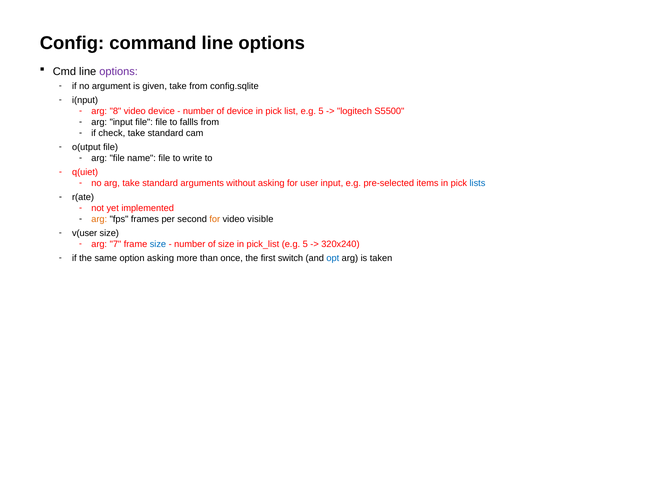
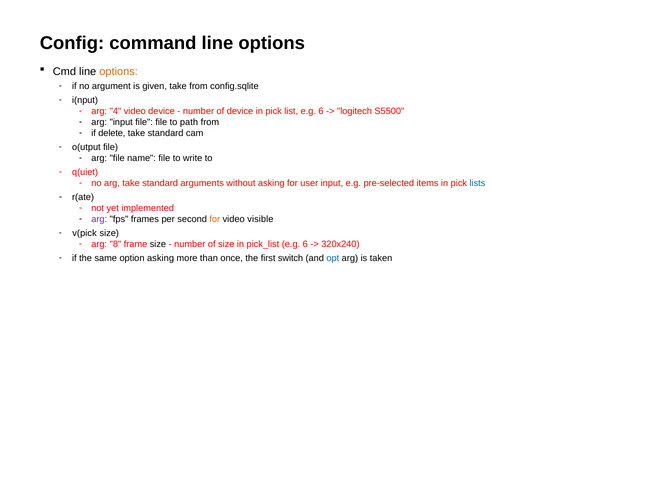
options colour: purple -> orange (119, 71)
8: 8 -> 4 (115, 111)
list e.g 5: 5 -> 6 (321, 111)
fallls: fallls -> path (189, 122)
check: check -> delete (112, 133)
arg colour: orange -> purple (99, 219)
v(user: v(user -> v(pick (85, 233)
7: 7 -> 8 (115, 244)
size colour: blue -> black (158, 244)
pick_list e.g 5: 5 -> 6 (305, 244)
